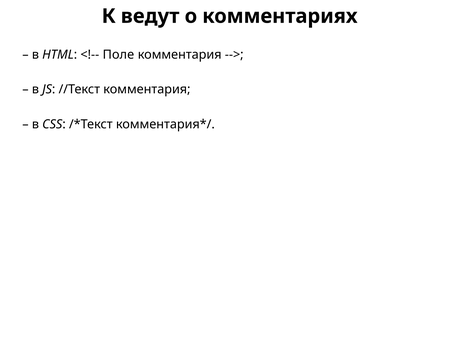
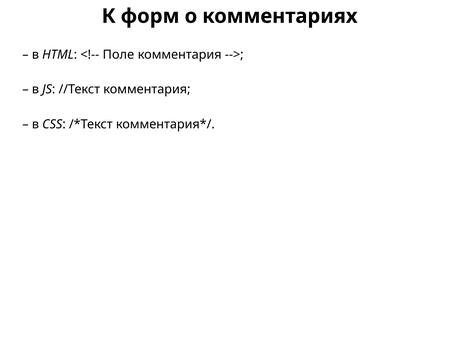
ведут: ведут -> форм (150, 16)
